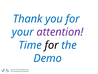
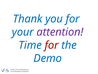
for colour: black -> red (52, 45)
